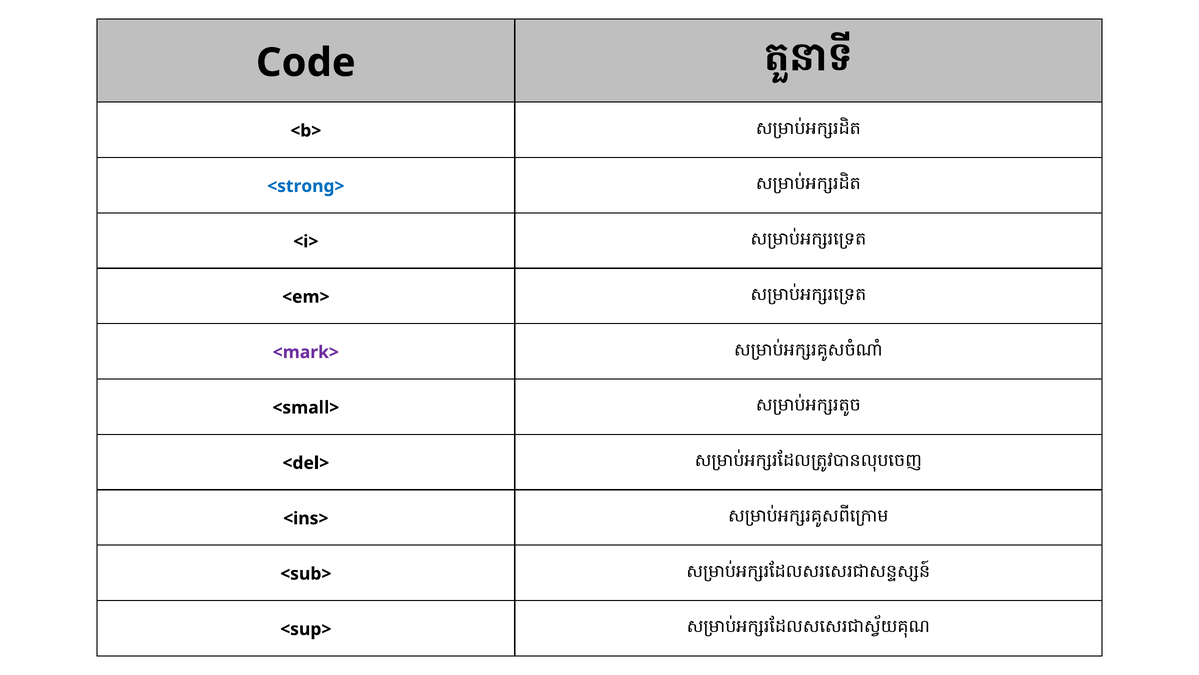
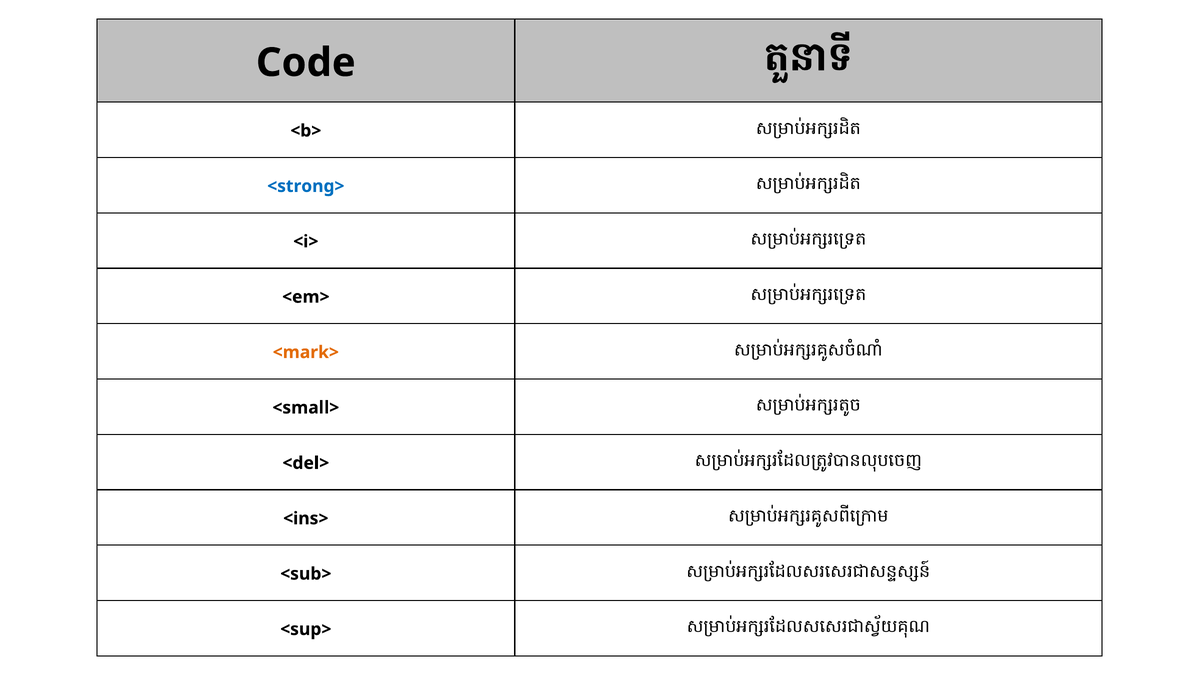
<mark> colour: purple -> orange (306, 352)
